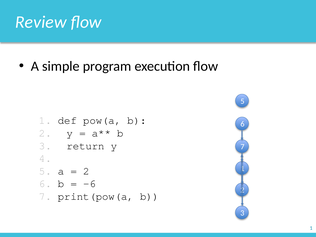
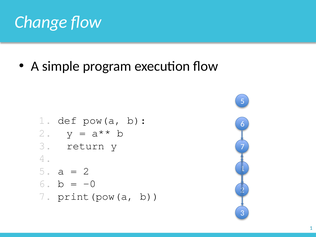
Review: Review -> Change (41, 22)
-6: -6 -> -0 (90, 184)
